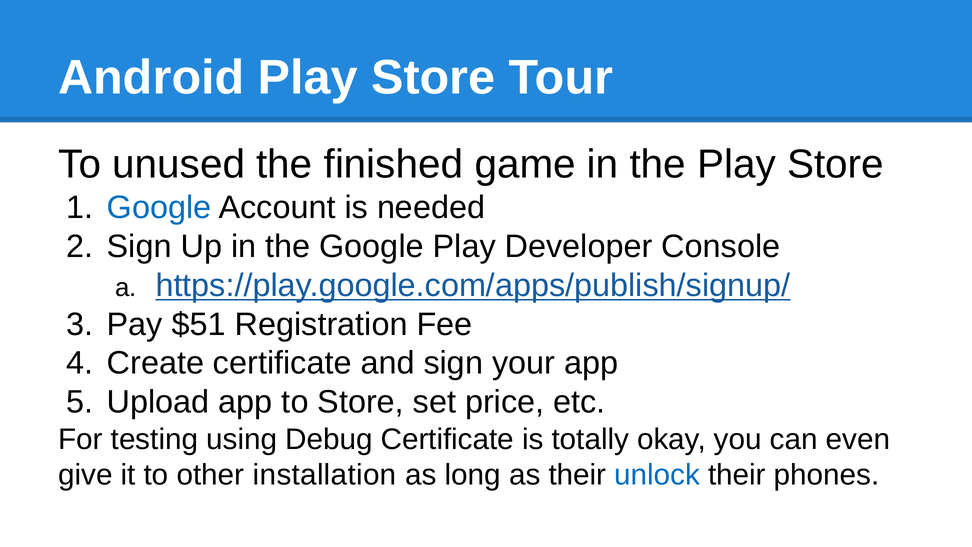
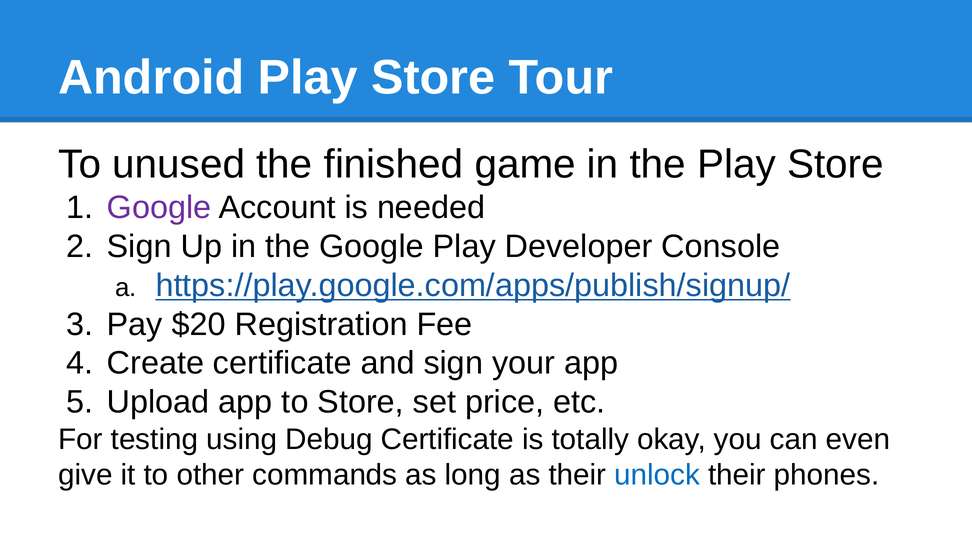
Google colour: blue -> purple (159, 208)
$51: $51 -> $20 (199, 324)
installation: installation -> commands (325, 475)
